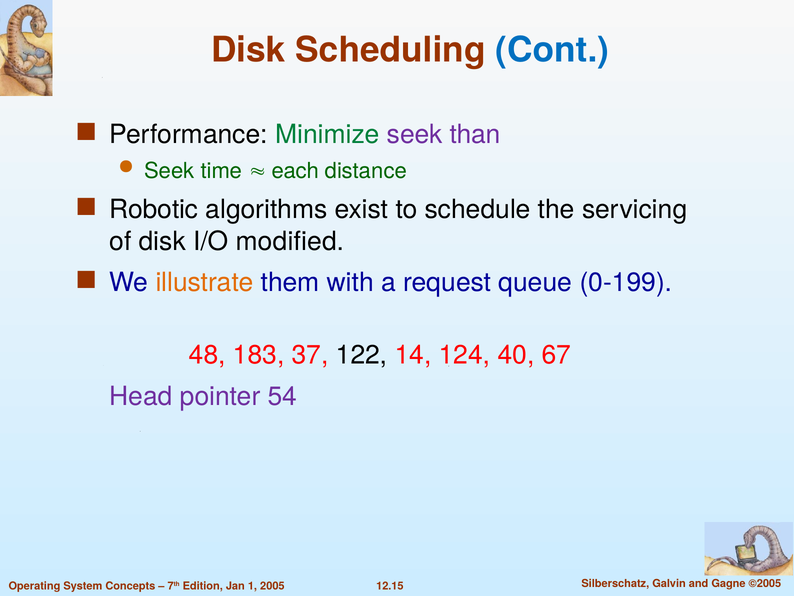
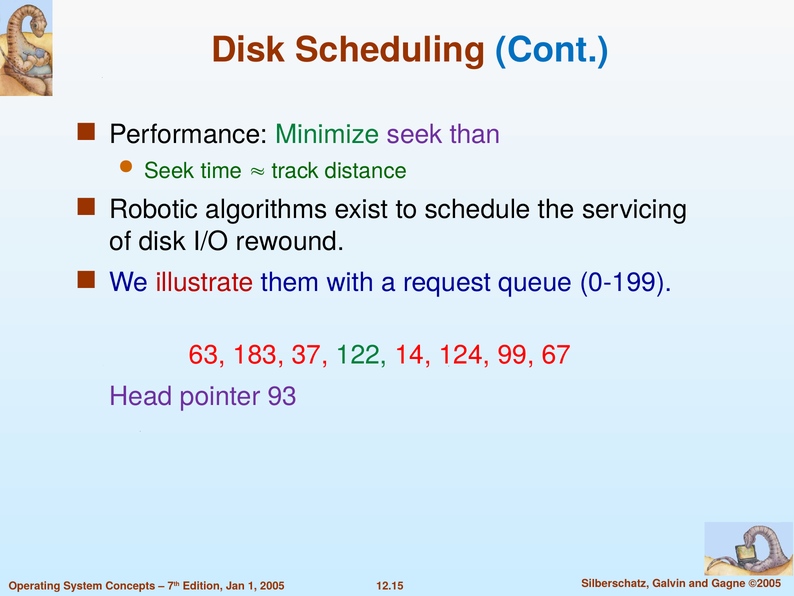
each: each -> track (295, 171)
modified: modified -> rewound (290, 241)
illustrate colour: orange -> red (205, 282)
48: 48 -> 63 (207, 355)
122 colour: black -> green (362, 355)
40: 40 -> 99 (516, 355)
54: 54 -> 93 (282, 396)
